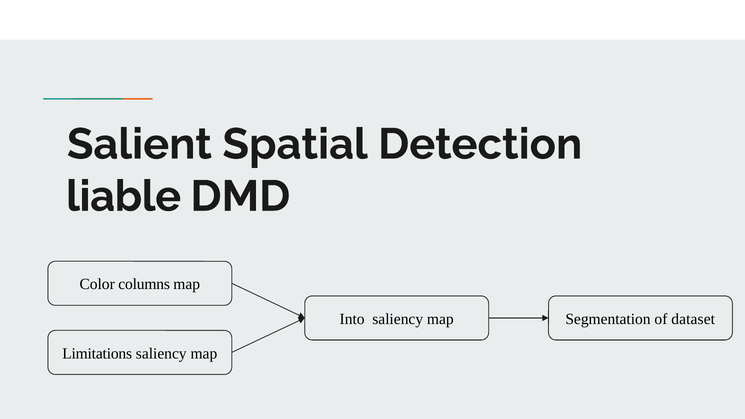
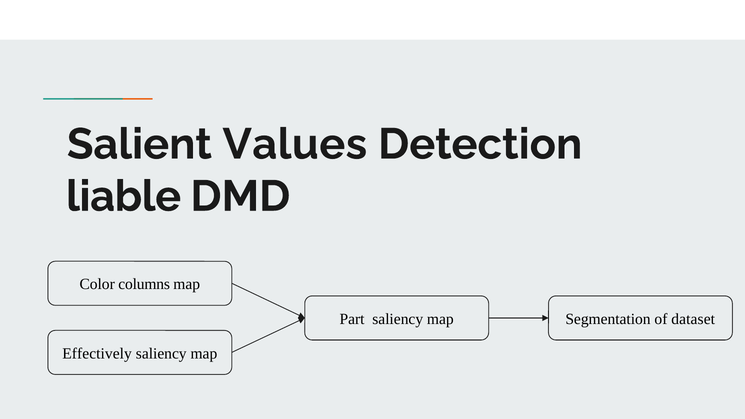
Spatial: Spatial -> Values (295, 144)
Into: Into -> Part (352, 319)
Limitations: Limitations -> Effectively (97, 354)
